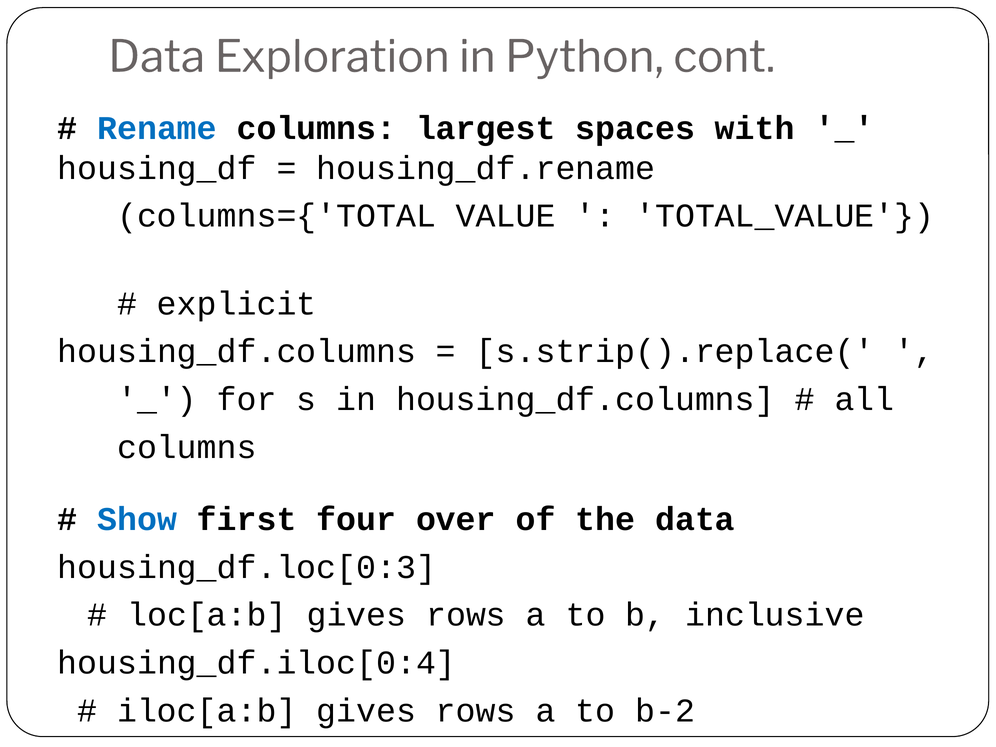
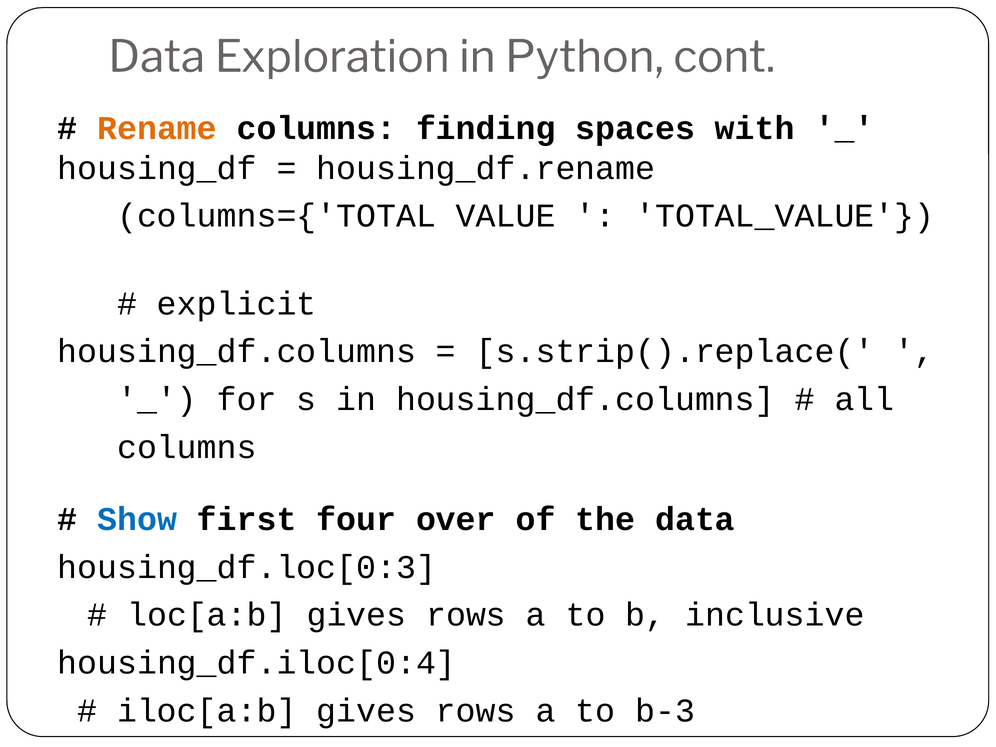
Rename colour: blue -> orange (157, 128)
largest: largest -> finding (486, 128)
b-2: b-2 -> b-3 (665, 711)
